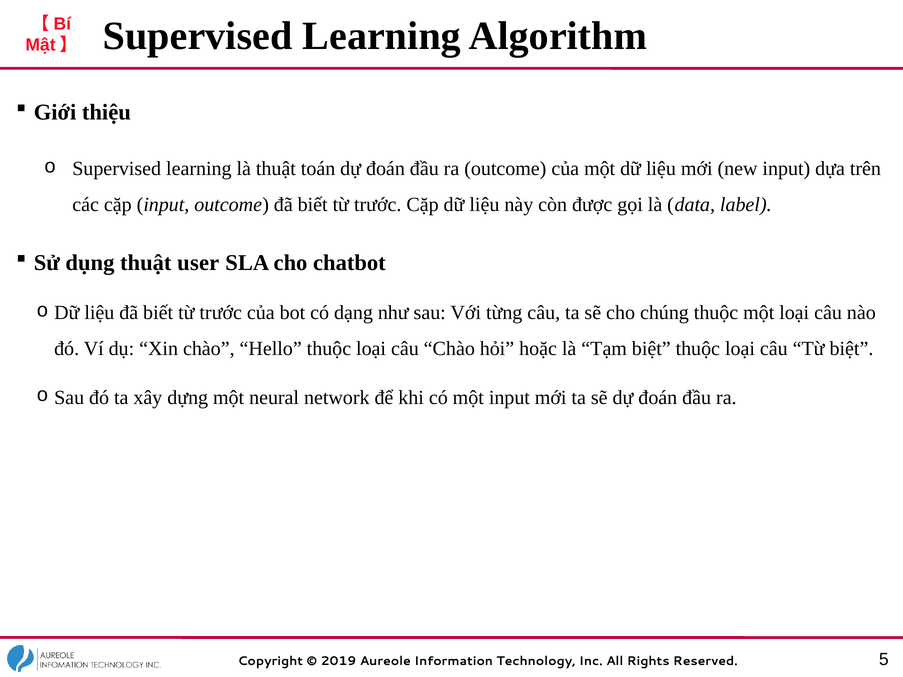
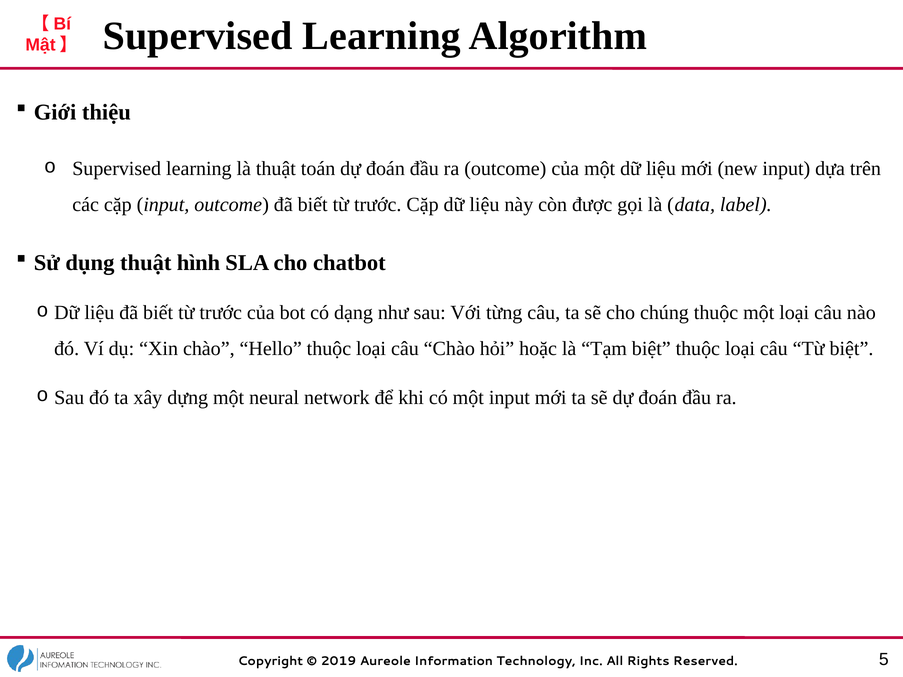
user: user -> hình (198, 263)
